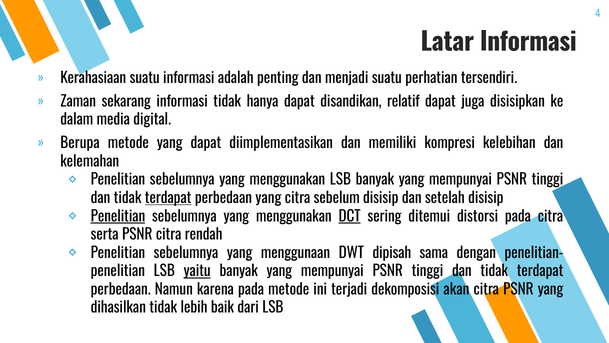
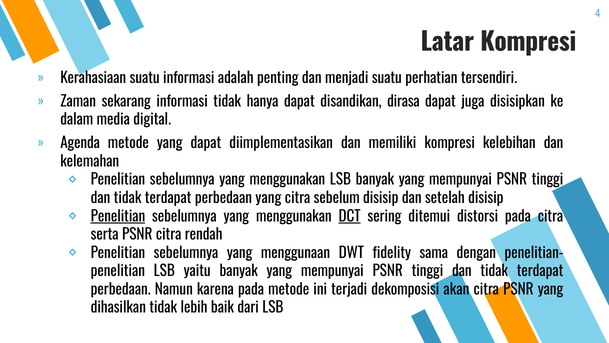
Latar Informasi: Informasi -> Kompresi (528, 42)
relatif: relatif -> dirasa (403, 102)
Berupa: Berupa -> Agenda (80, 143)
terdapat underline: present -> none (168, 198)
dipisah: dipisah -> fidelity (392, 253)
yaitu underline: present -> none (197, 271)
